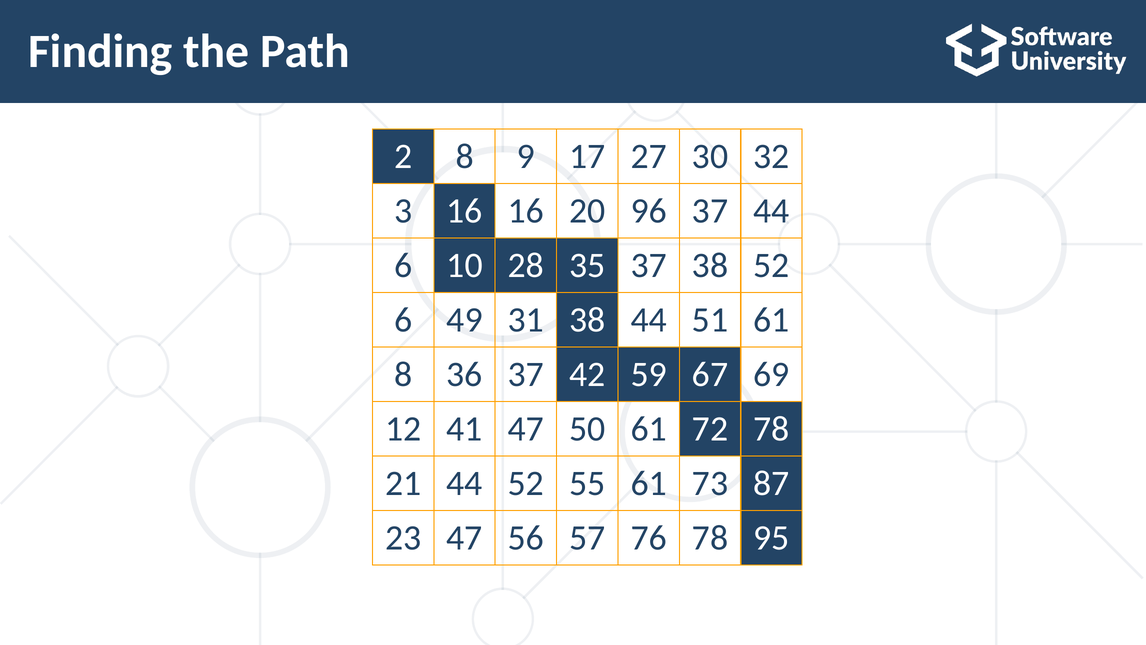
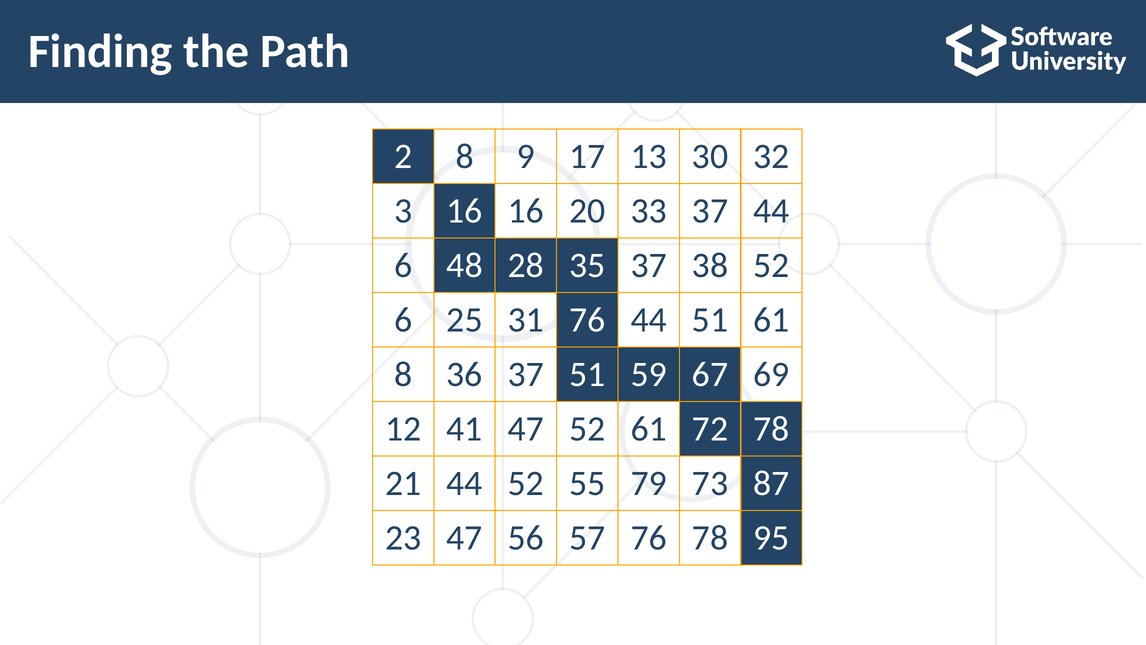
27: 27 -> 13 (649, 157)
96: 96 -> 33 (649, 211)
10: 10 -> 48 (465, 265)
49: 49 -> 25 (465, 320)
31 38: 38 -> 76 (587, 320)
37 42: 42 -> 51 (587, 374)
47 50: 50 -> 52 (587, 429)
55 61: 61 -> 79 (649, 483)
